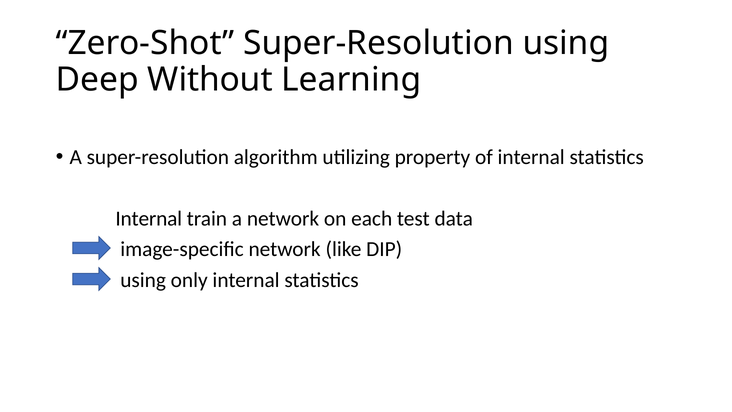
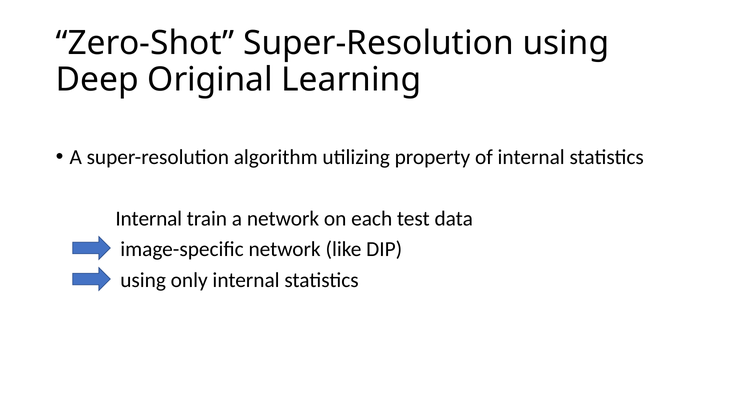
Without: Without -> Original (210, 80)
